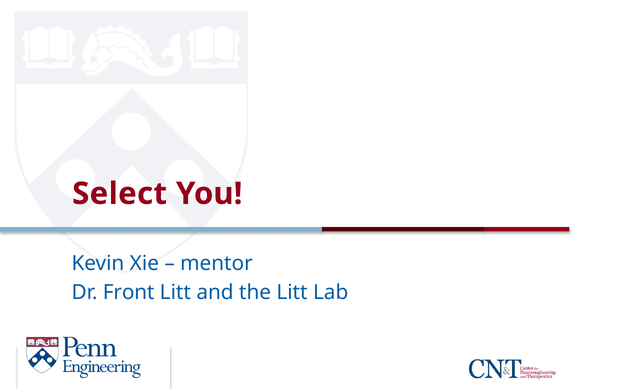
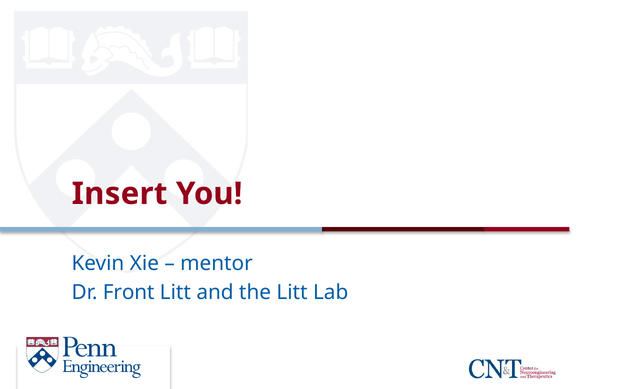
Select: Select -> Insert (120, 194)
